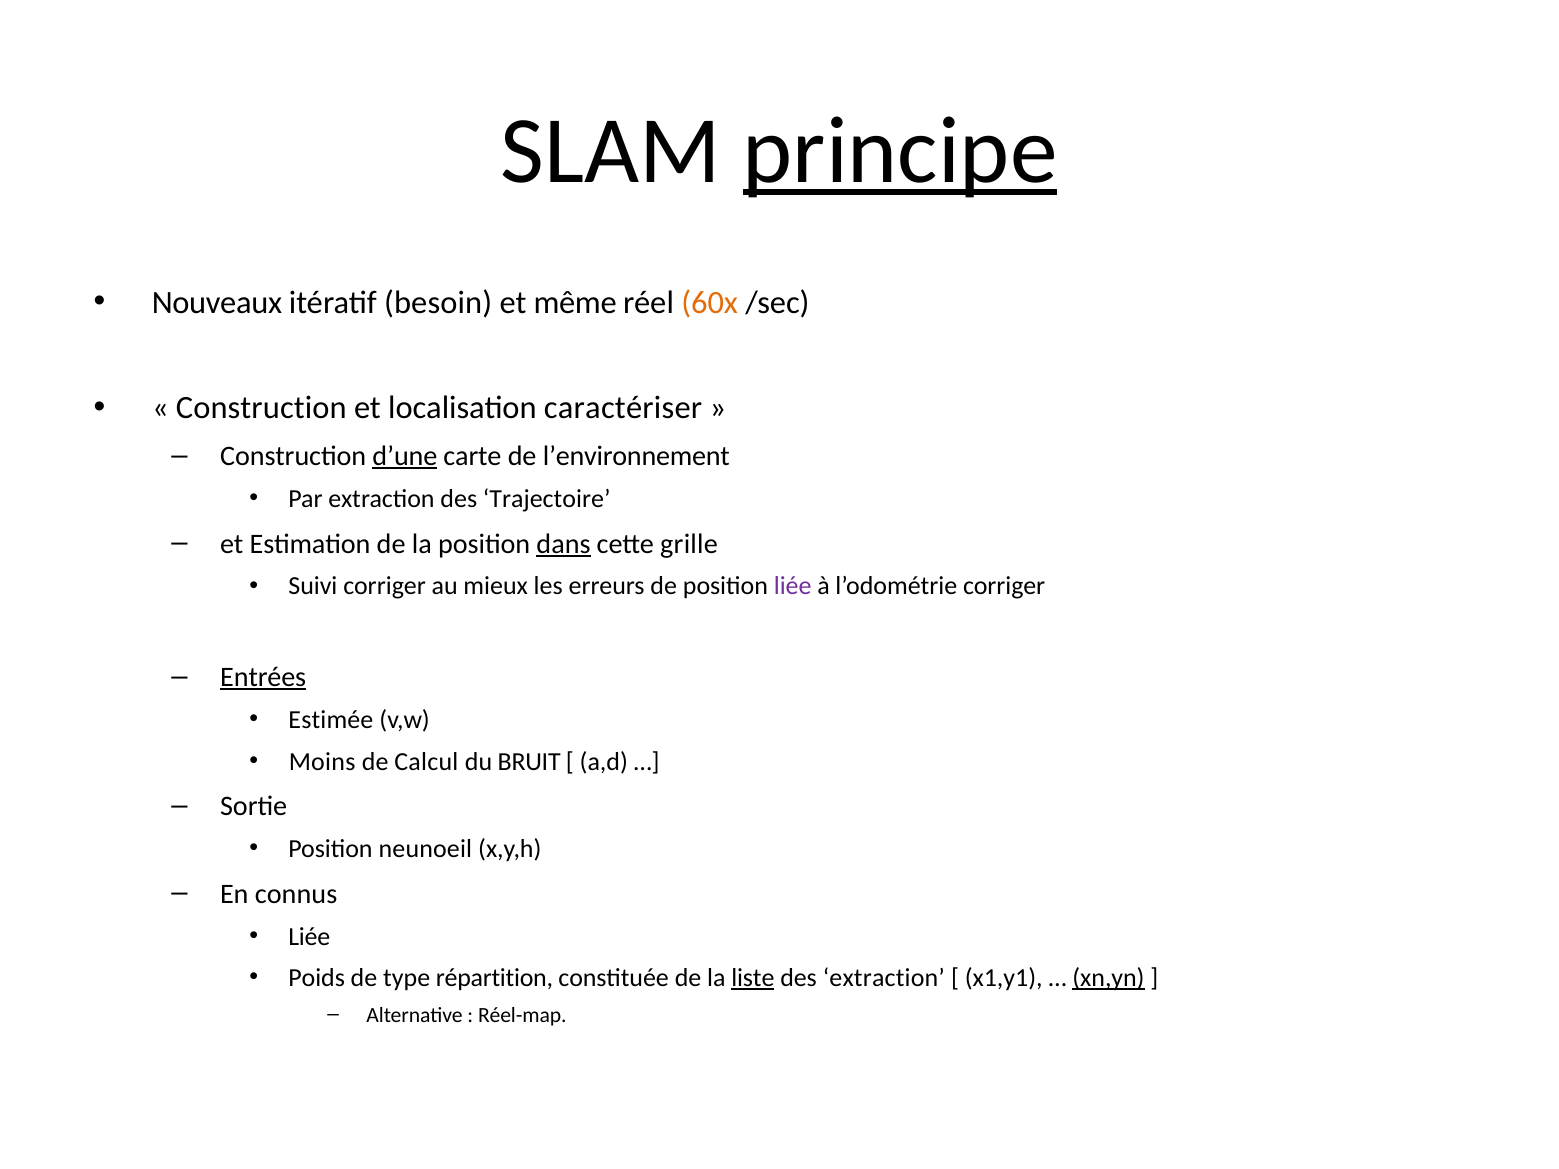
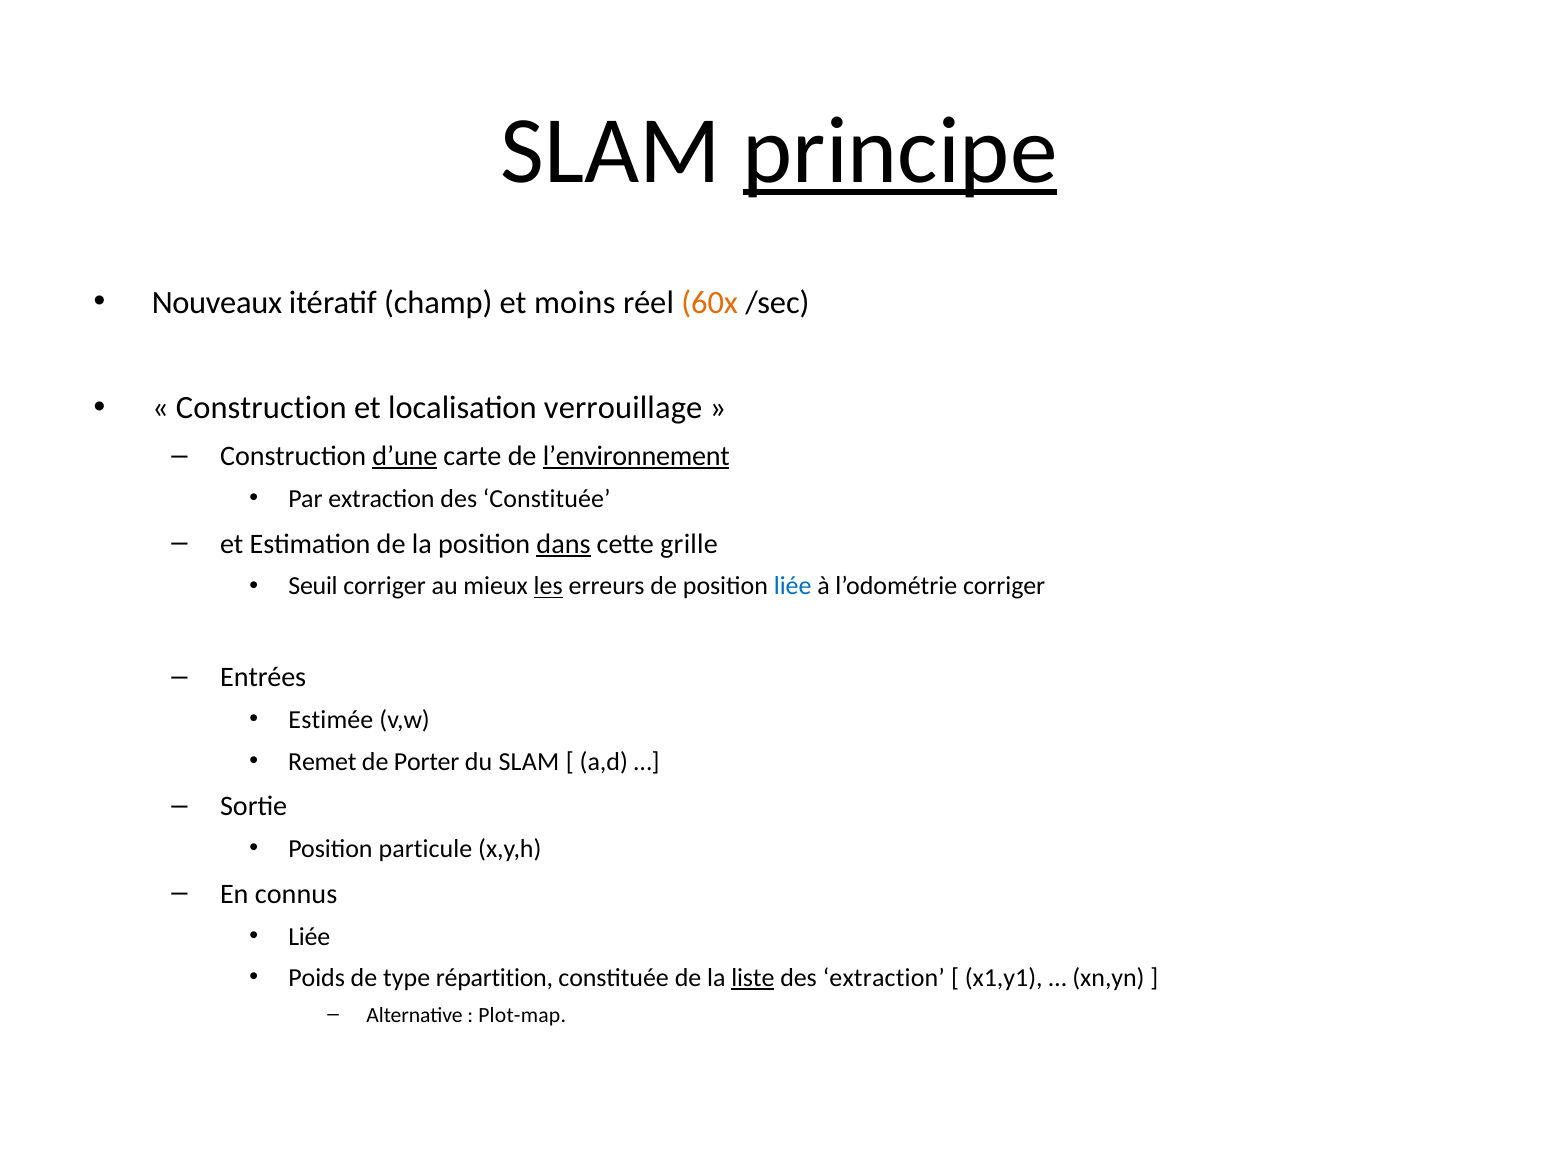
besoin: besoin -> champ (438, 302)
même: même -> moins (575, 302)
caractériser: caractériser -> verrouillage (623, 408)
l’environnement underline: none -> present (636, 456)
des Trajectoire: Trajectoire -> Constituée (547, 499)
Suivi: Suivi -> Seuil (313, 587)
les underline: none -> present (548, 587)
liée colour: purple -> blue (793, 587)
Entrées underline: present -> none (263, 677)
Moins: Moins -> Remet (322, 762)
Calcul: Calcul -> Porter (427, 762)
du BRUIT: BRUIT -> SLAM (529, 762)
neunoeil: neunoeil -> particule (425, 849)
xn,yn underline: present -> none (1108, 978)
Réel-map: Réel-map -> Plot-map (522, 1015)
